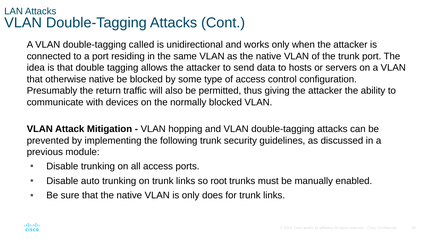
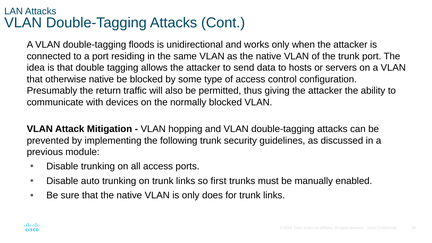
called: called -> floods (142, 45)
root: root -> first (219, 181)
